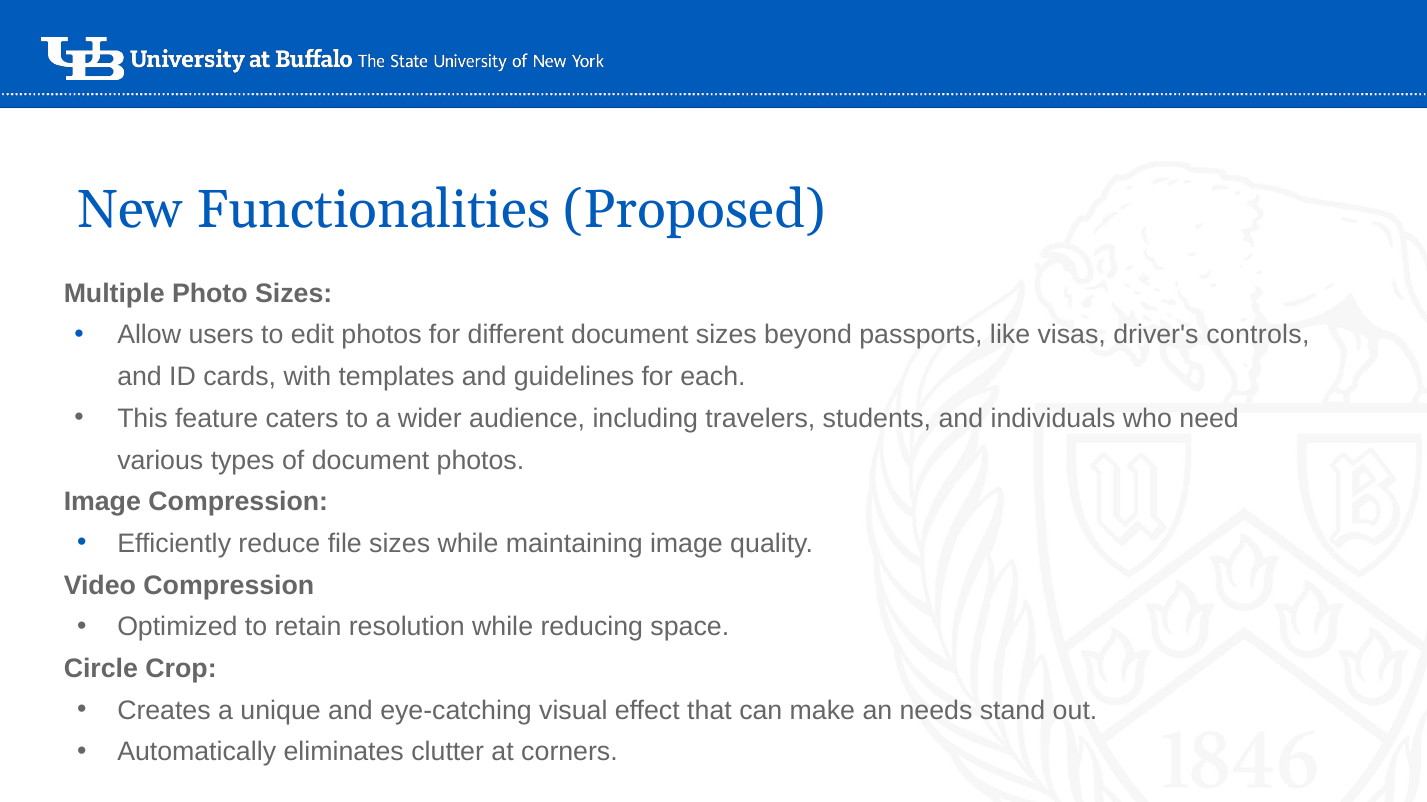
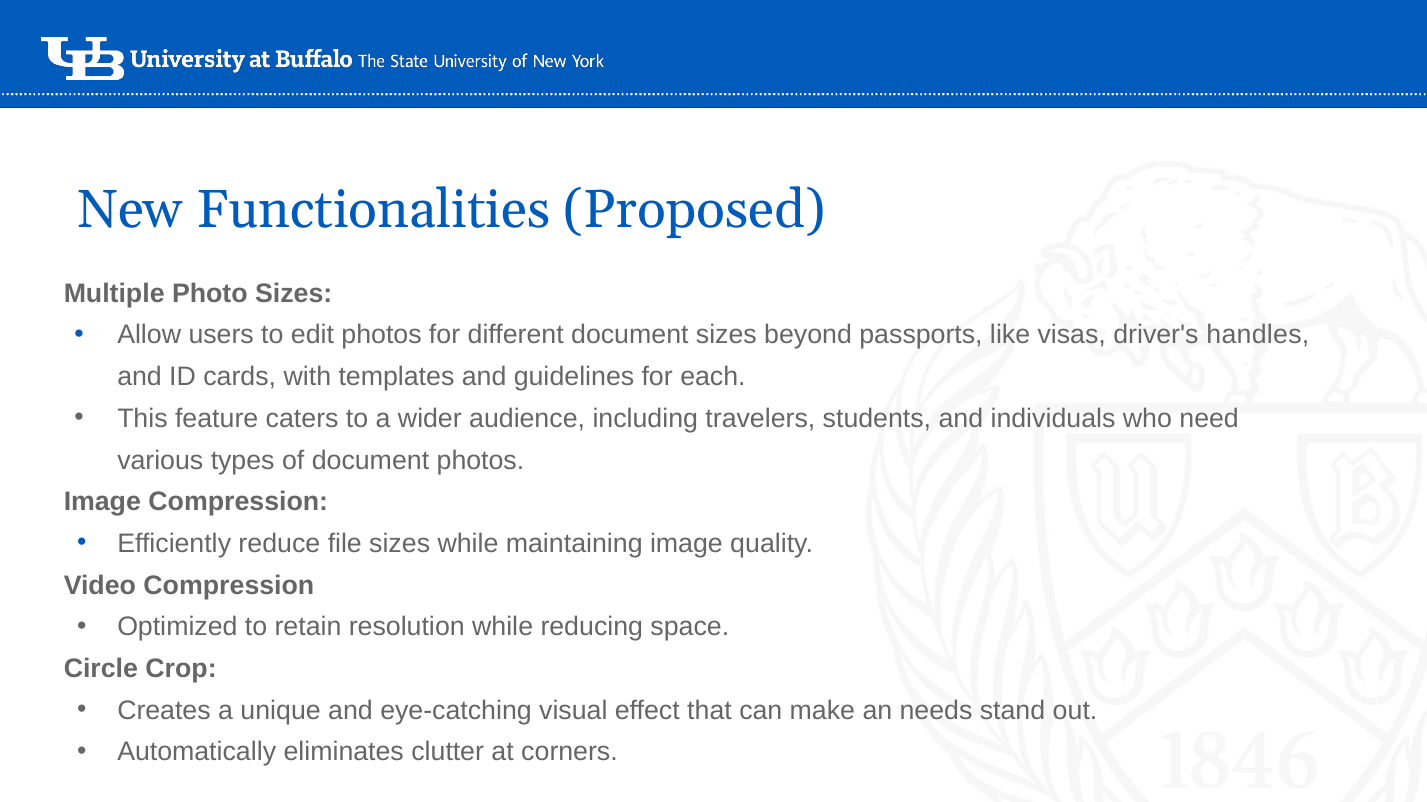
controls: controls -> handles (1258, 335)
